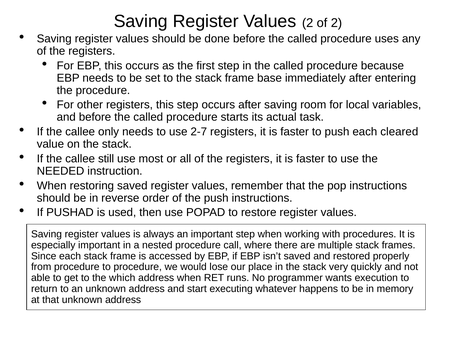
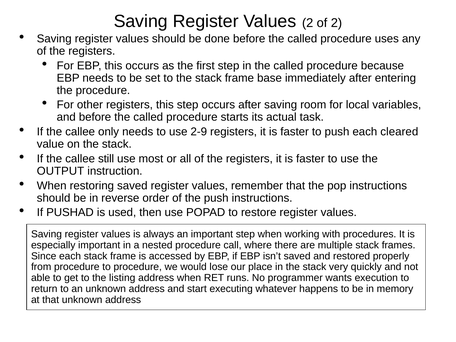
2-7: 2-7 -> 2-9 (199, 132)
NEEDED: NEEDED -> OUTPUT (60, 171)
which: which -> listing (122, 278)
